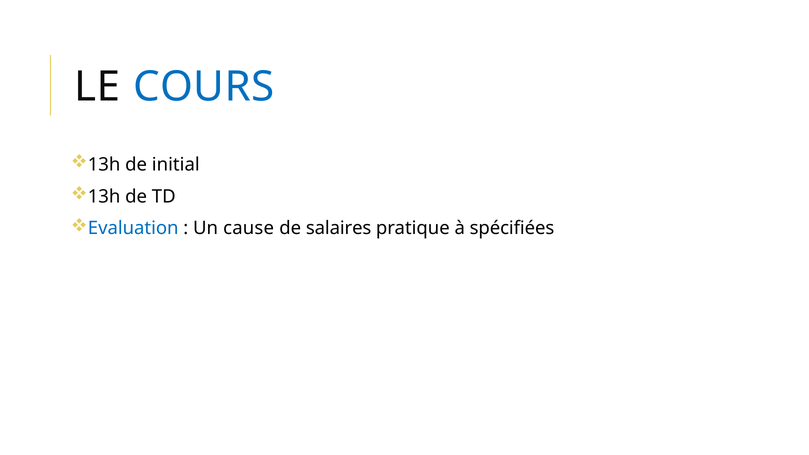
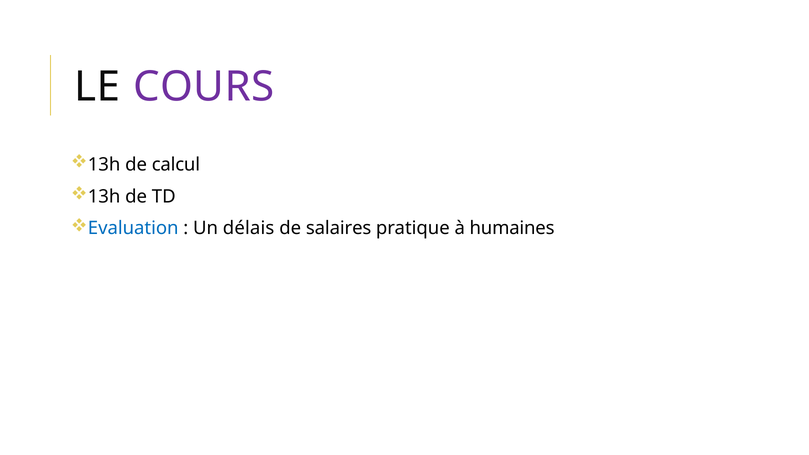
COURS colour: blue -> purple (204, 87)
initial: initial -> calcul (176, 165)
cause: cause -> délais (249, 228)
spécifiées: spécifiées -> humaines (512, 228)
